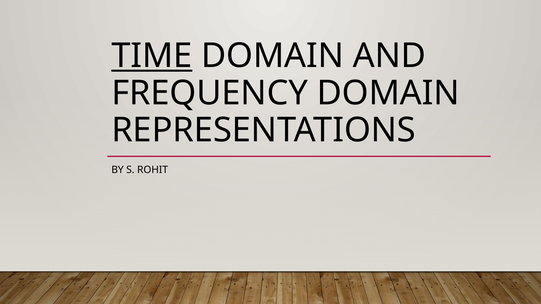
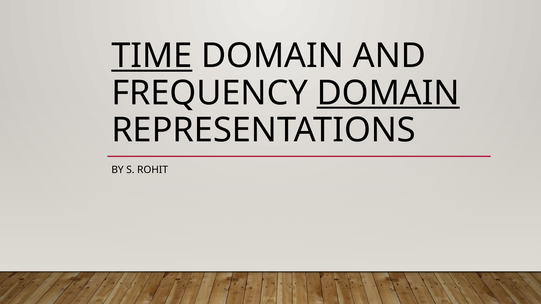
DOMAIN underline: none -> present (388, 93)
